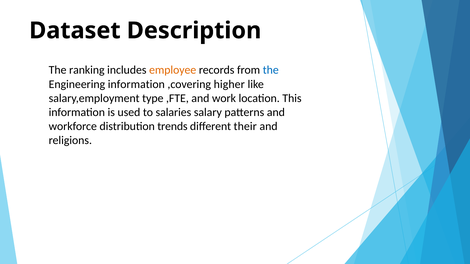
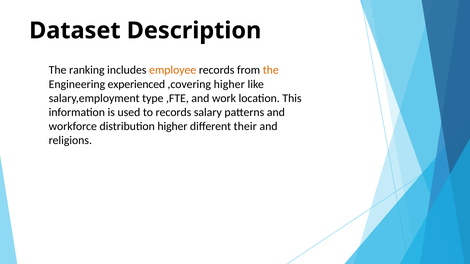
the colour: blue -> orange (271, 70)
Engineering information: information -> experienced (136, 84)
to salaries: salaries -> records (173, 112)
distribution trends: trends -> higher (172, 127)
